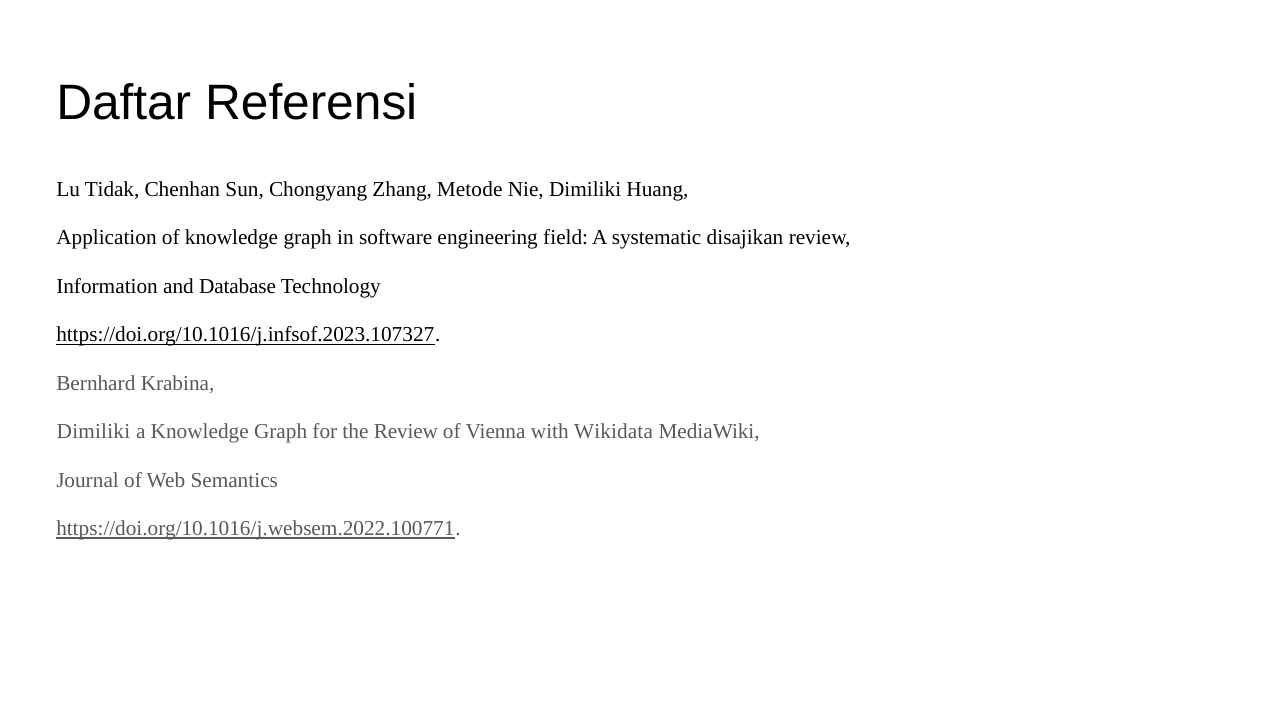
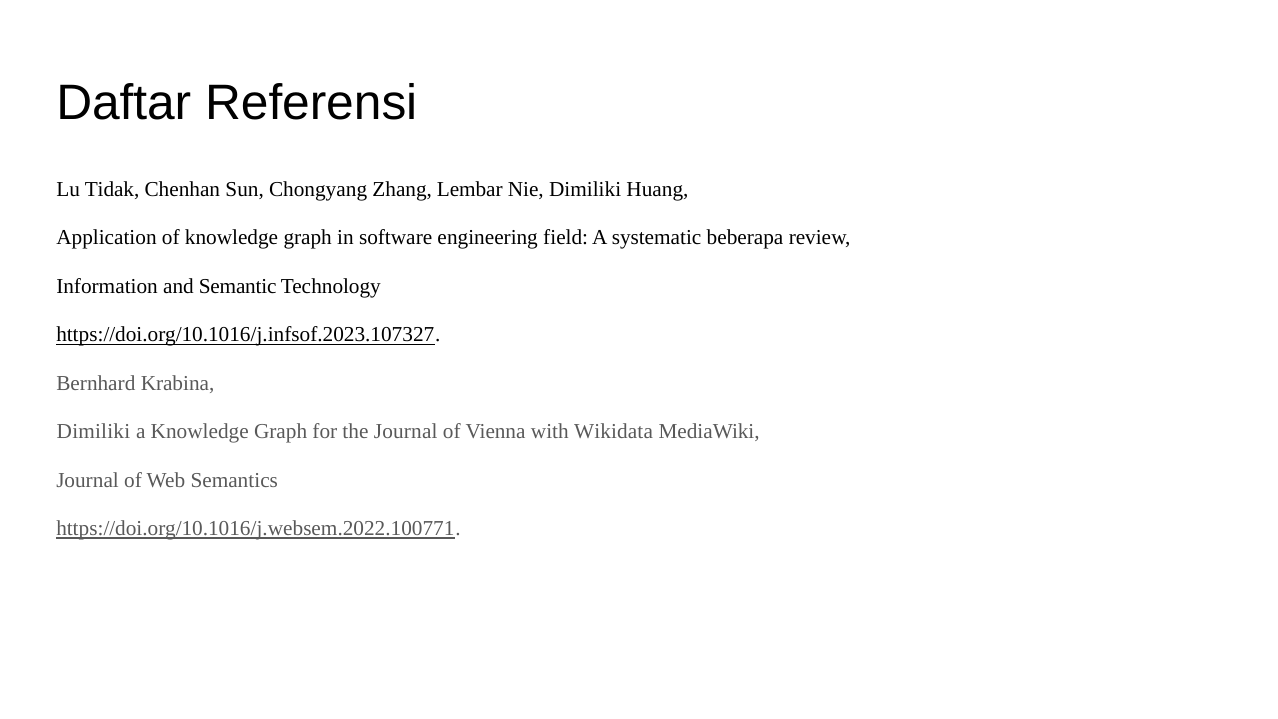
Metode: Metode -> Lembar (470, 189)
disajikan: disajikan -> beberapa (745, 238)
Database: Database -> Semantic (238, 286)
the Review: Review -> Journal (406, 432)
